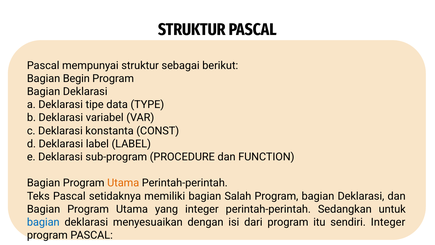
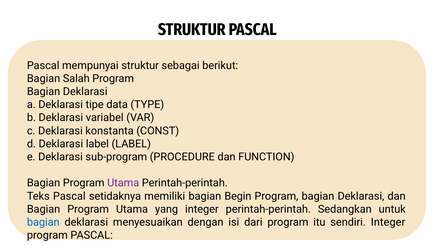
Begin: Begin -> Salah (76, 78)
Utama colour: orange -> purple (123, 183)
Salah: Salah -> Begin (238, 196)
